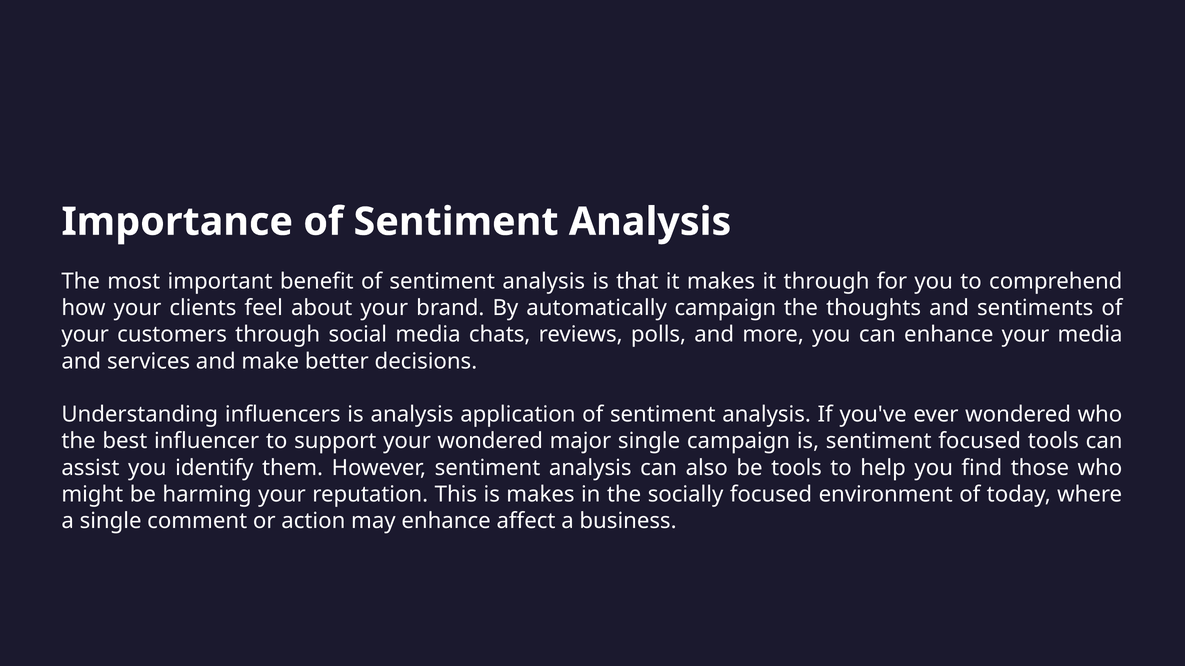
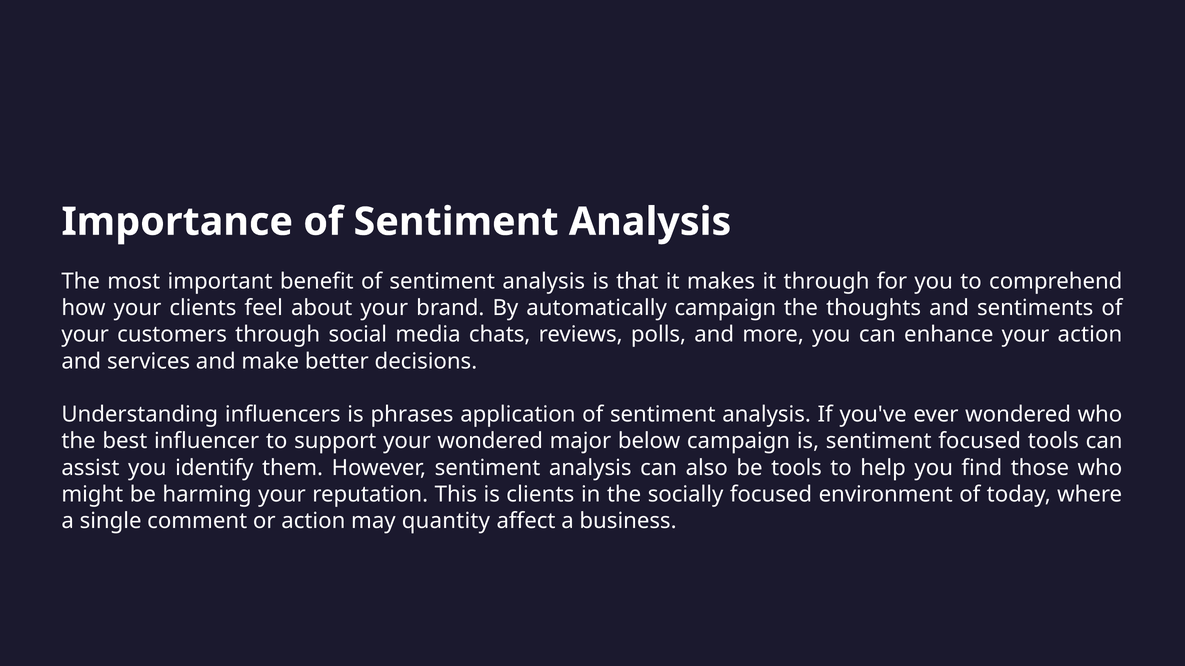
your media: media -> action (1090, 335)
is analysis: analysis -> phrases (412, 415)
major single: single -> below (649, 441)
is makes: makes -> clients (540, 495)
may enhance: enhance -> quantity (446, 521)
